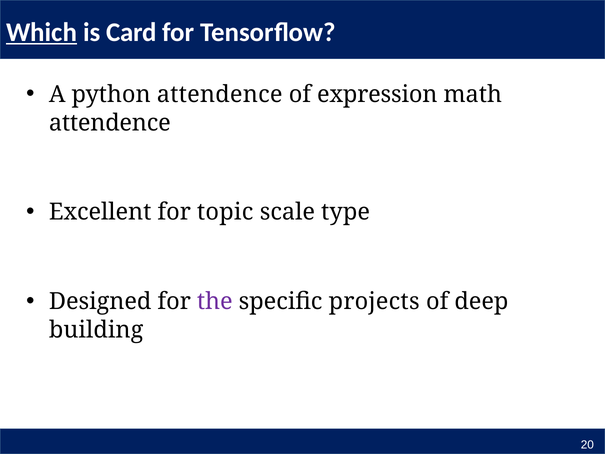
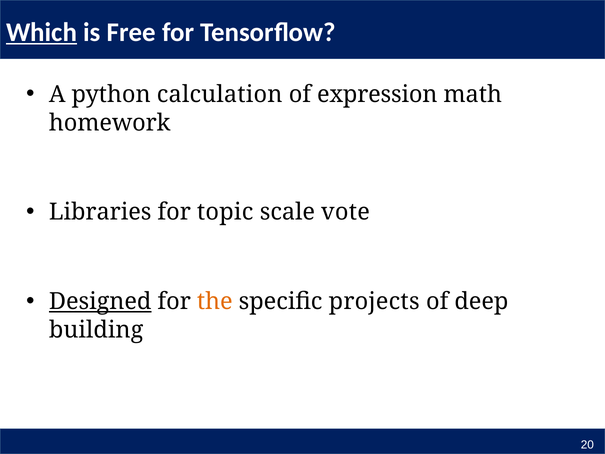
Card: Card -> Free (131, 32)
python attendence: attendence -> calculation (220, 94)
attendence: attendence -> homework (110, 123)
Excellent: Excellent -> Libraries (100, 212)
type: type -> vote (346, 212)
Designed underline: none -> present (100, 301)
the colour: purple -> orange (215, 301)
